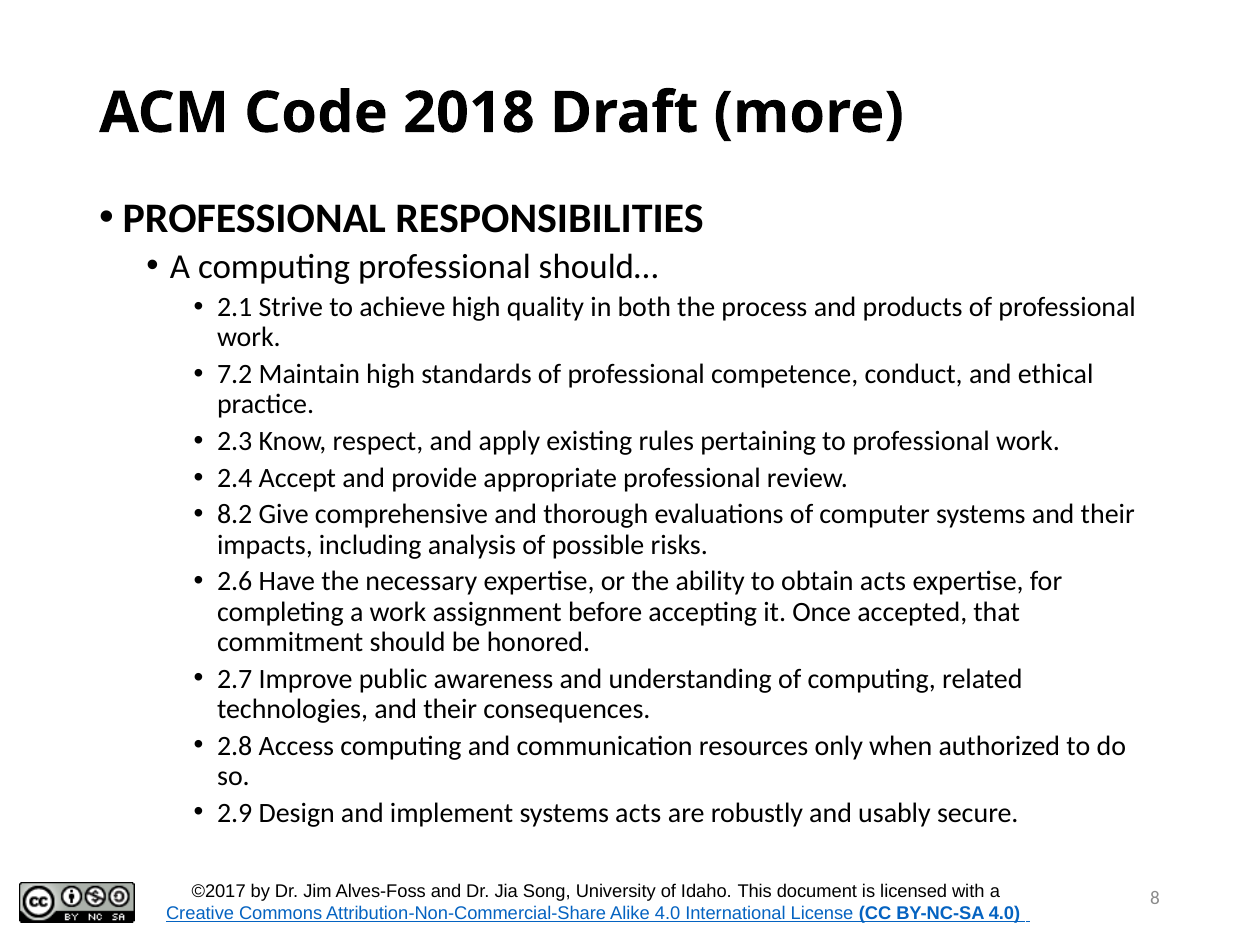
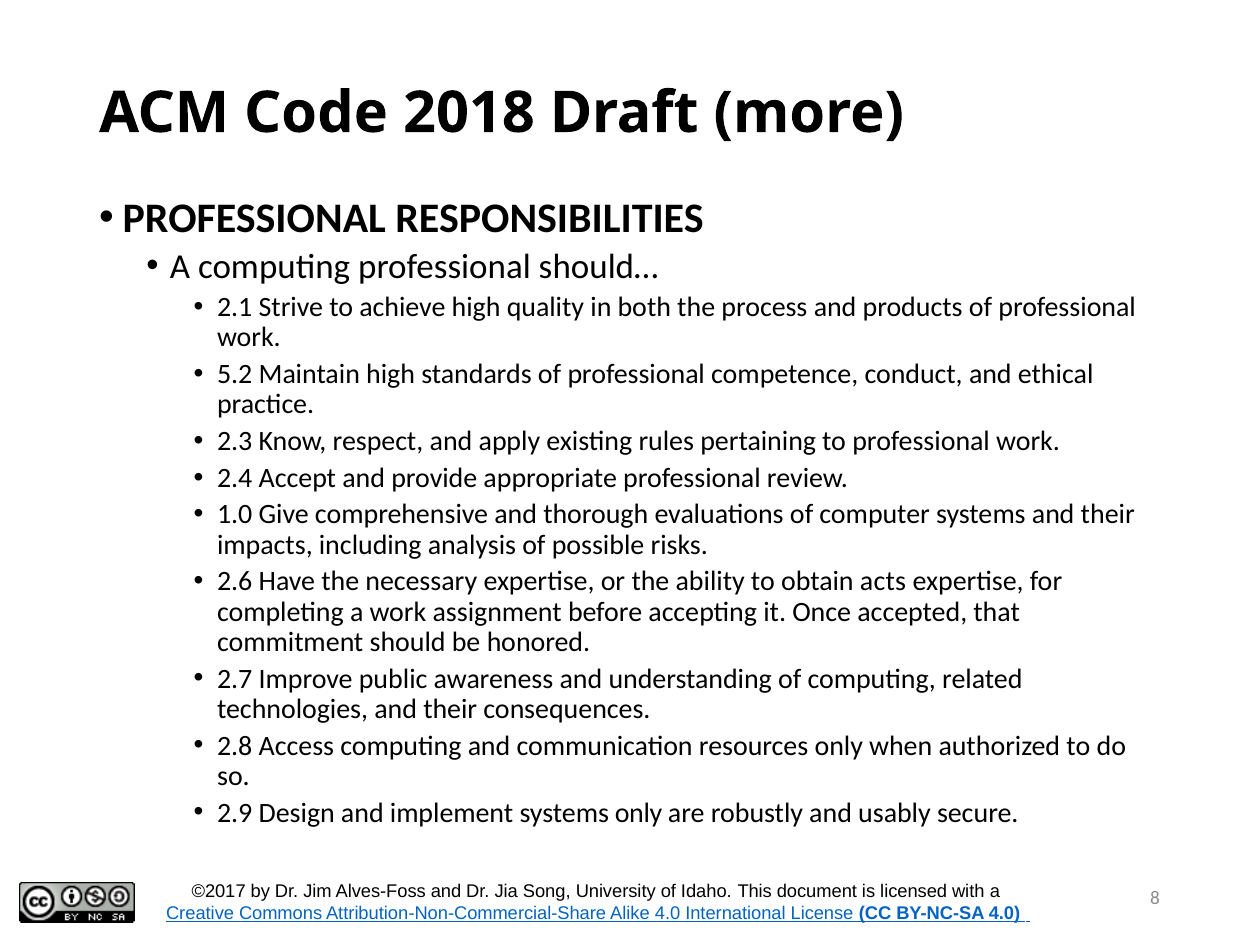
7.2: 7.2 -> 5.2 (235, 374)
8.2: 8.2 -> 1.0 (235, 514)
systems acts: acts -> only (639, 812)
